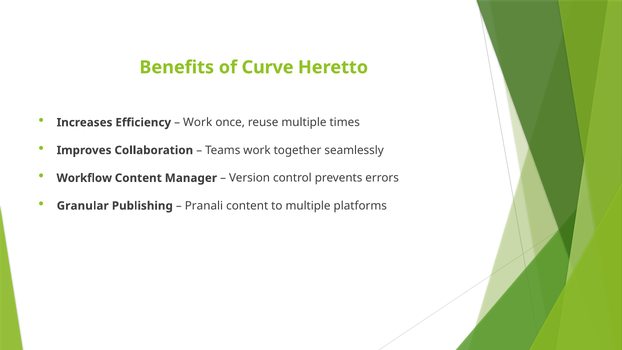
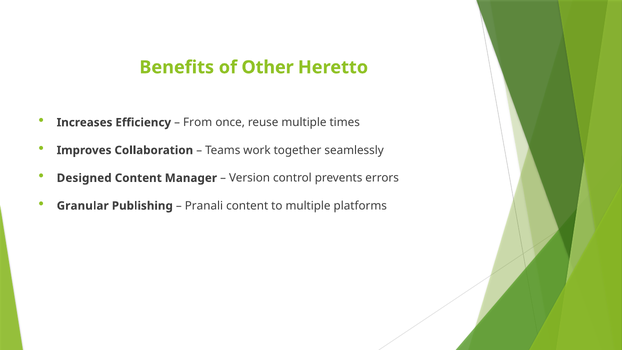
Curve: Curve -> Other (268, 67)
Work: Work -> From (198, 122)
Workflow: Workflow -> Designed (84, 178)
